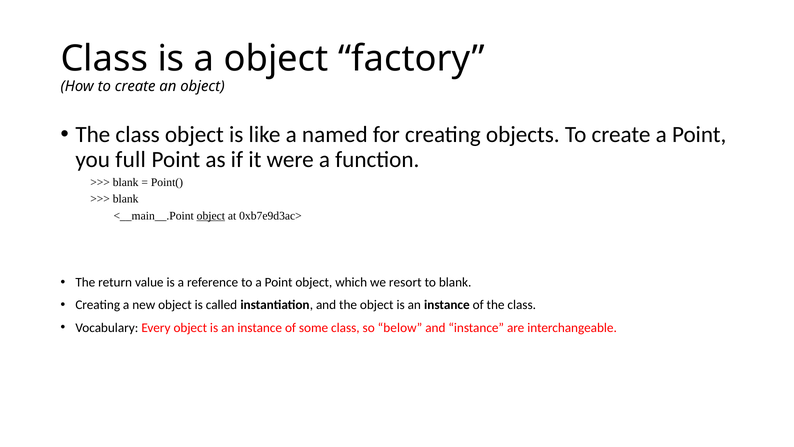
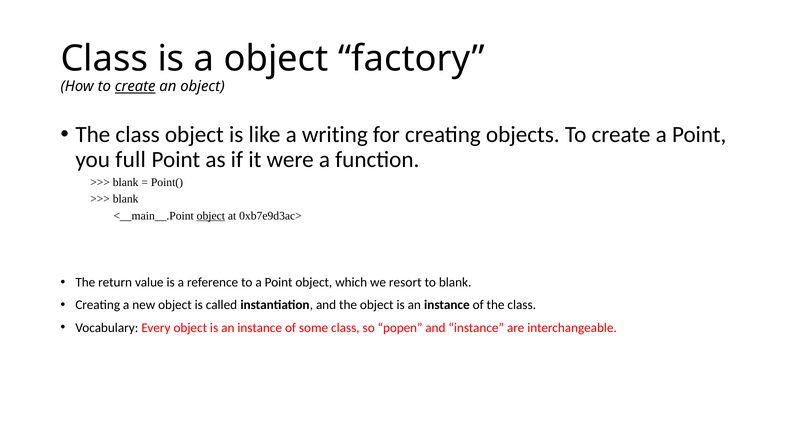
create underline: none -> present (135, 86)
named: named -> writing (335, 134)
below: below -> popen (400, 327)
